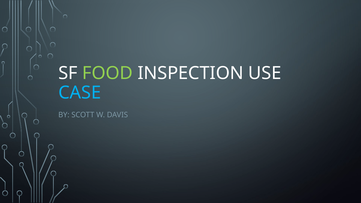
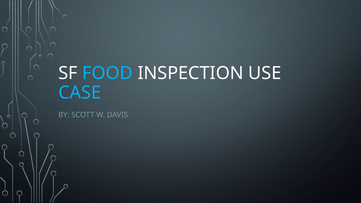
FOOD colour: light green -> light blue (108, 73)
